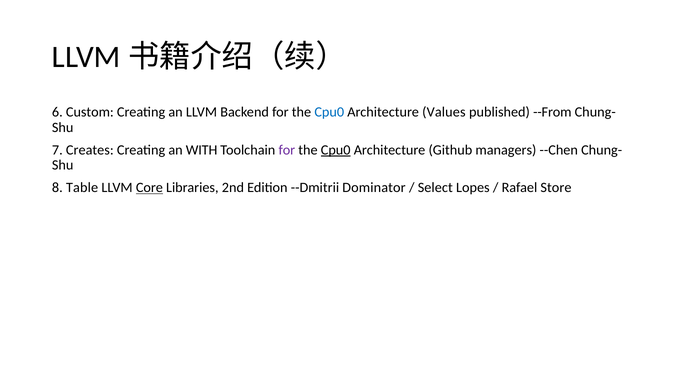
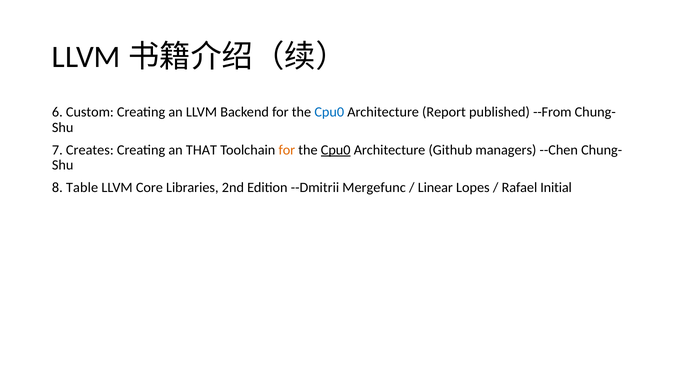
Values: Values -> Report (444, 112)
WITH: WITH -> THAT (201, 150)
for colour: purple -> orange (287, 150)
Core underline: present -> none (149, 188)
Dominator: Dominator -> Mergefunc (374, 188)
Select: Select -> Linear (435, 188)
Store: Store -> Initial (556, 188)
